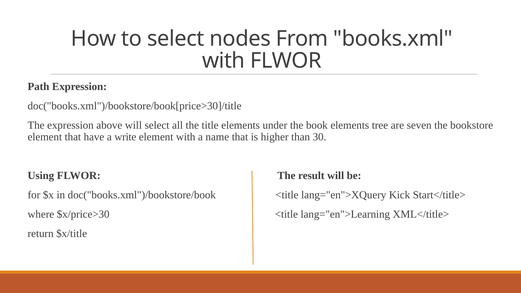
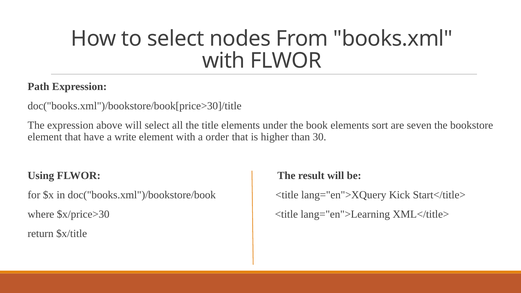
tree: tree -> sort (380, 125)
name: name -> order (217, 137)
